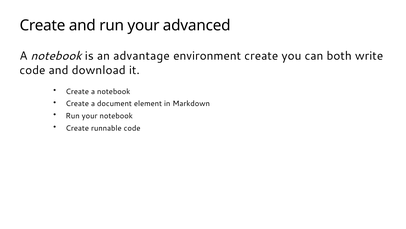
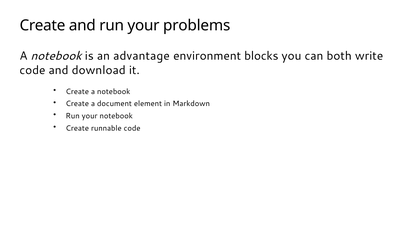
advanced: advanced -> problems (197, 25)
environment create: create -> blocks (261, 56)
